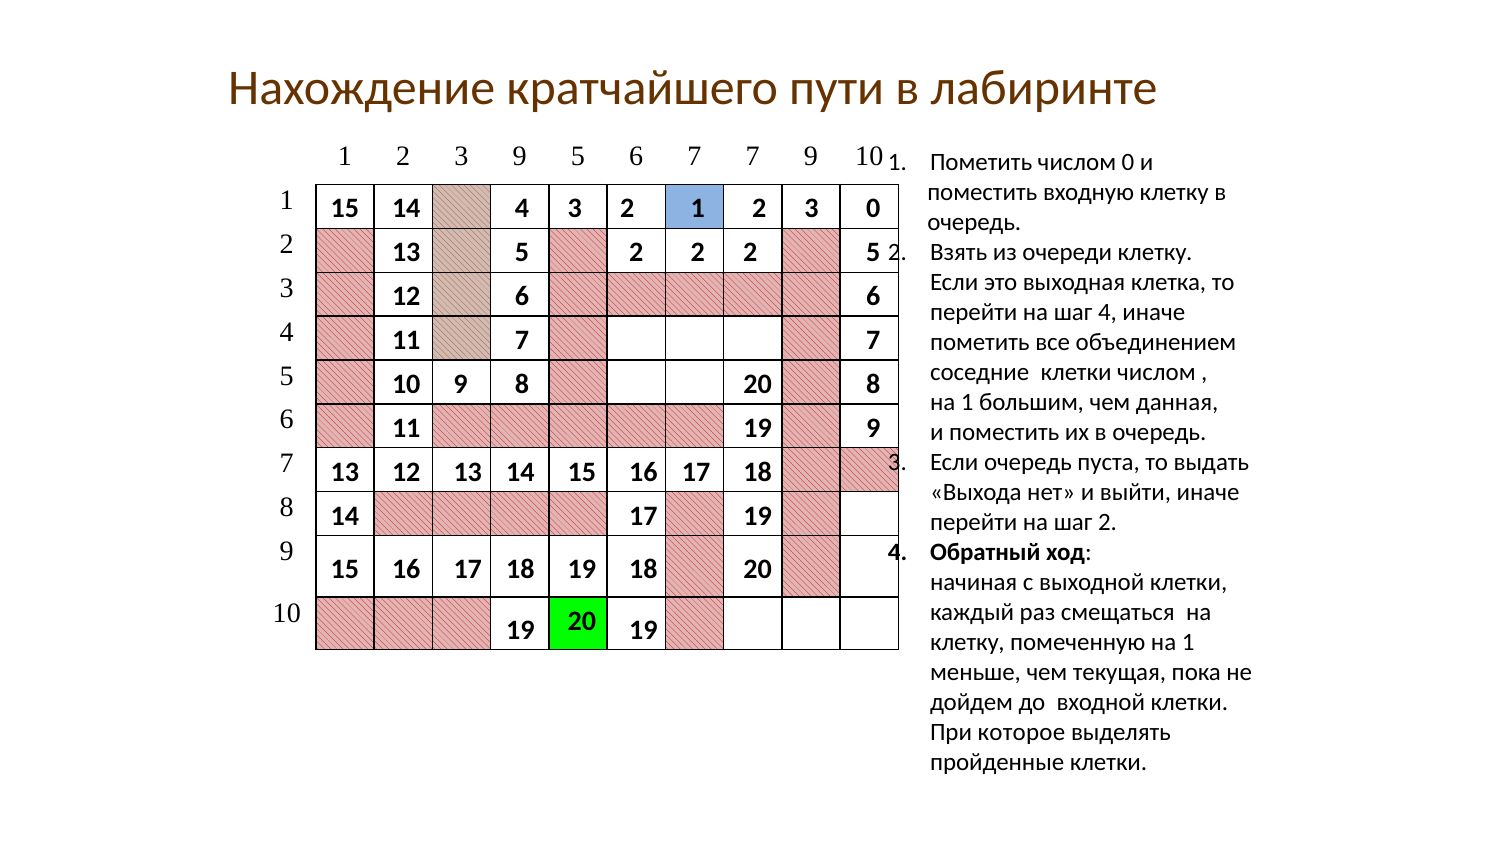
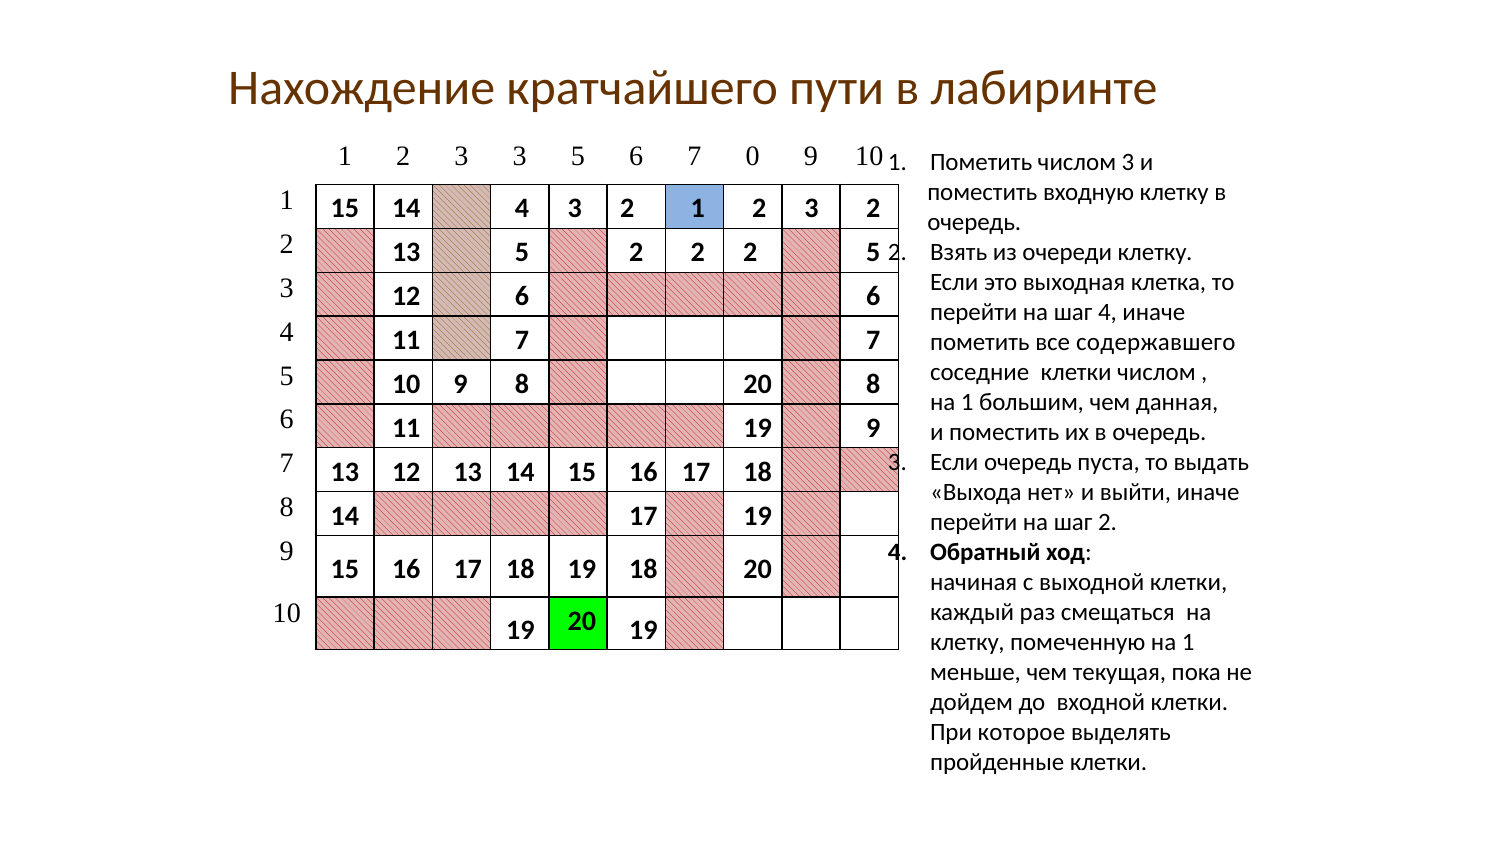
1 2 3 9: 9 -> 3 (520, 156)
5 6 7 7: 7 -> 0 (753, 156)
числом 0: 0 -> 3 (1128, 163)
4 0: 0 -> 2 (873, 209)
объединением: объединением -> содержавшего (1156, 343)
